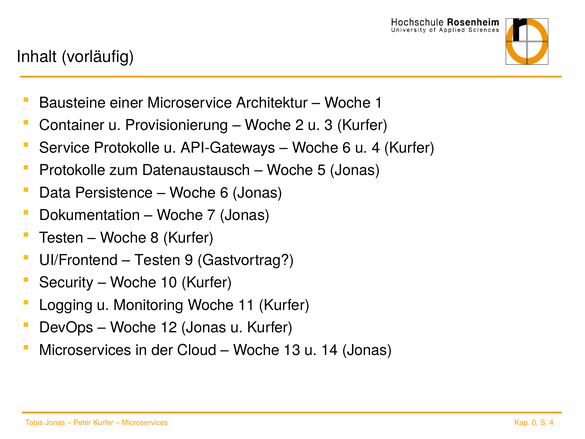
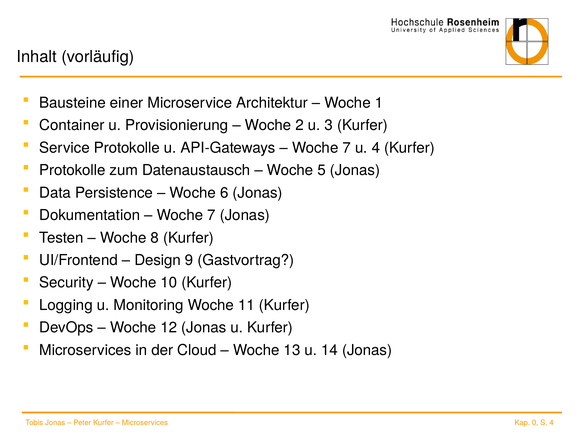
6: 6 -> 7 (347, 148)
Testen: Testen -> Design (158, 260)
